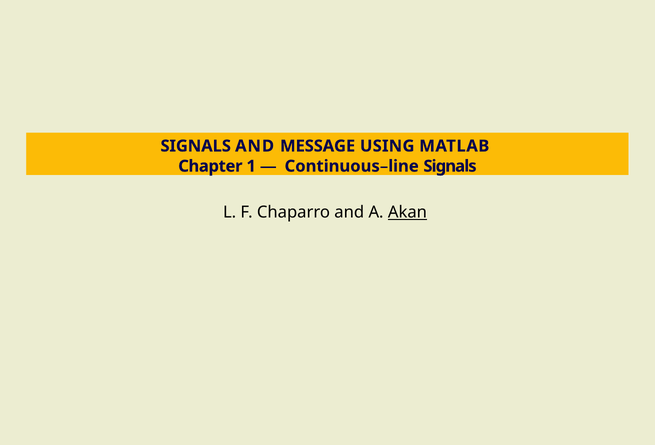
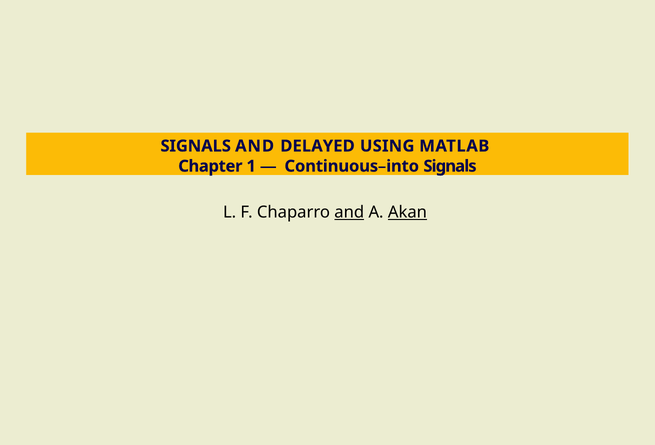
MESSAGE: MESSAGE -> DELAYED (318, 146)
Continuous–line: Continuous–line -> Continuous–into (352, 166)
and underline: none -> present (349, 213)
